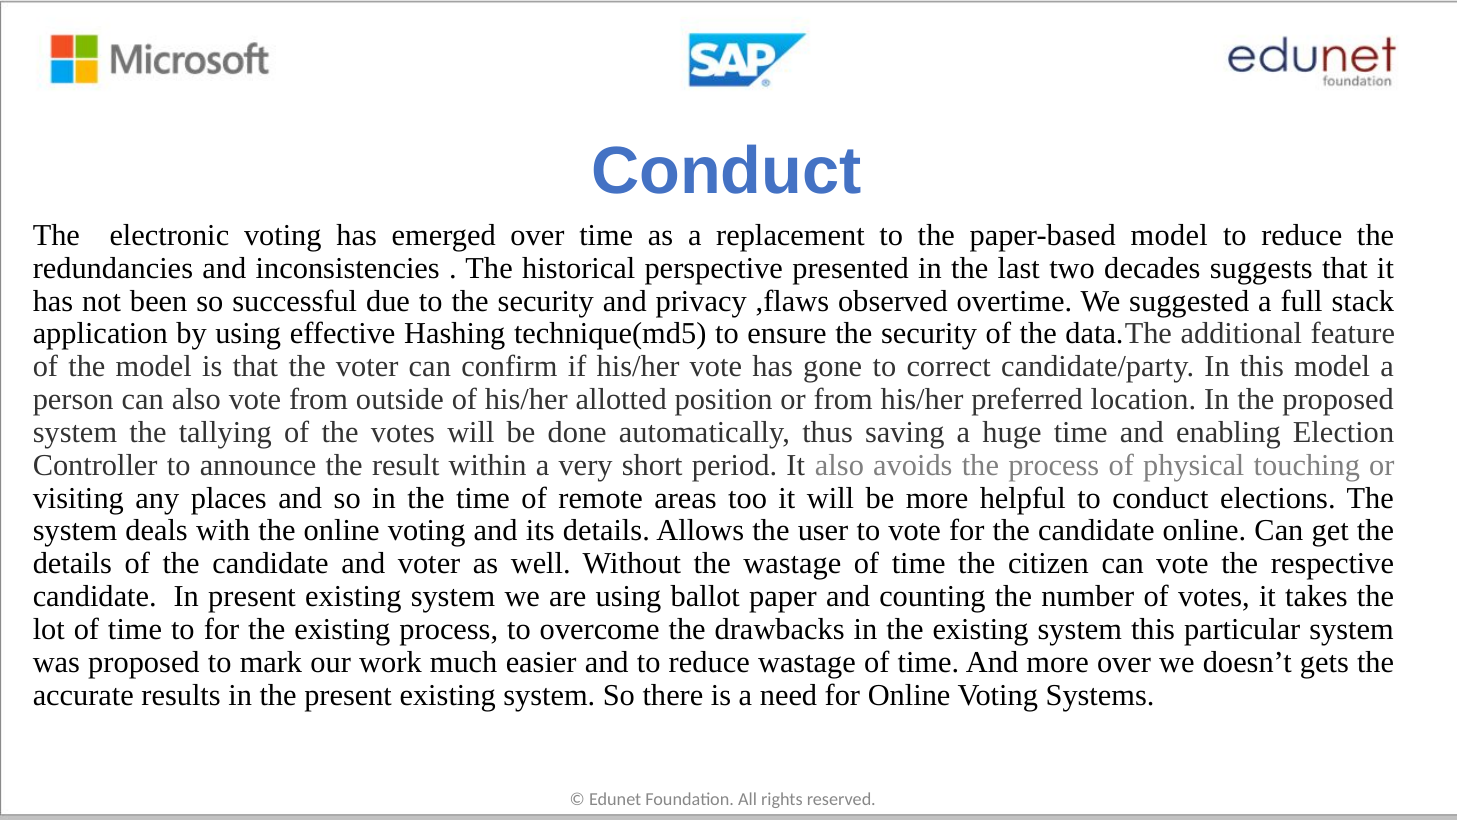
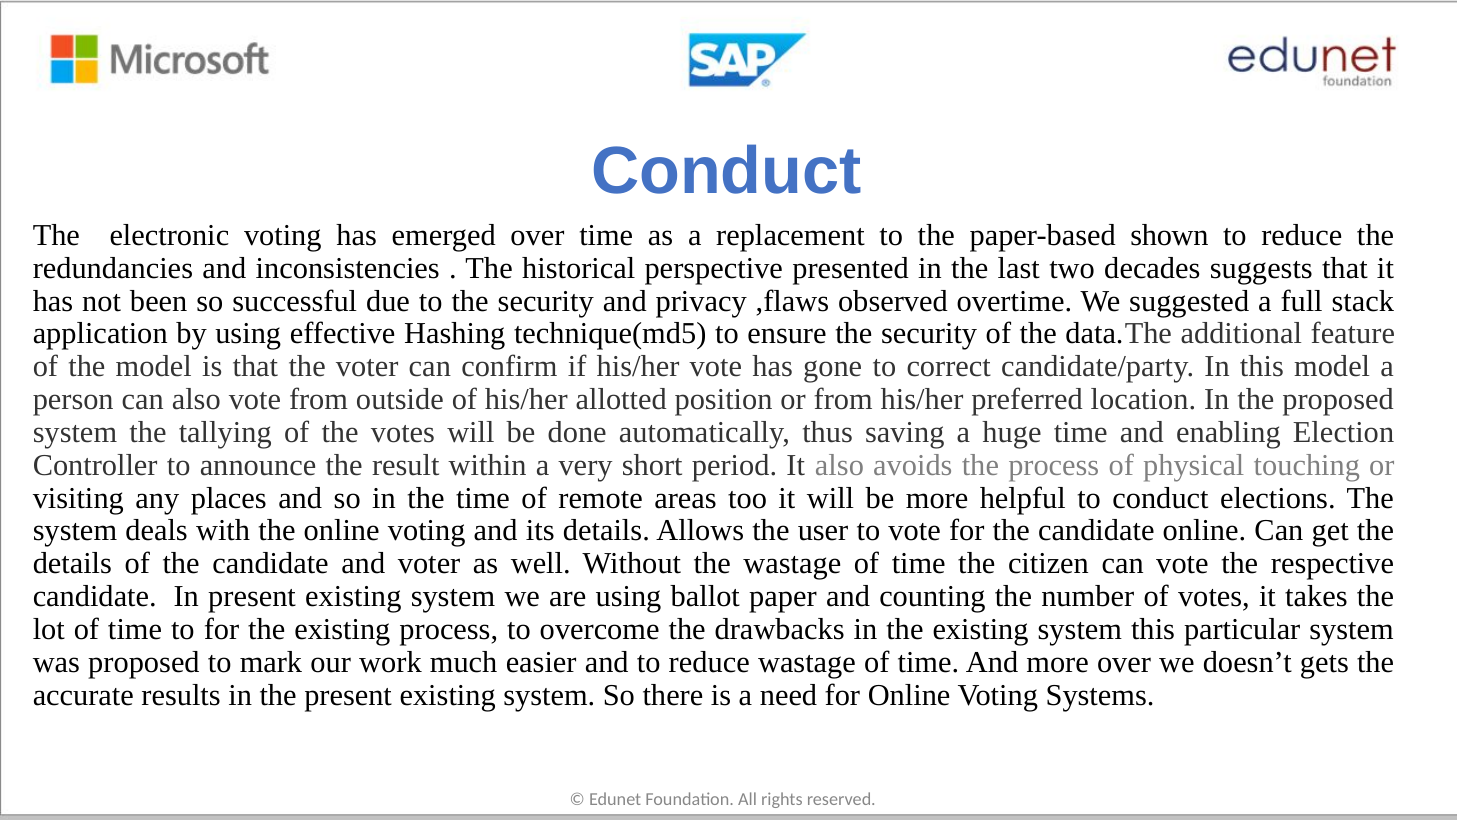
paper-based model: model -> shown (1169, 235)
